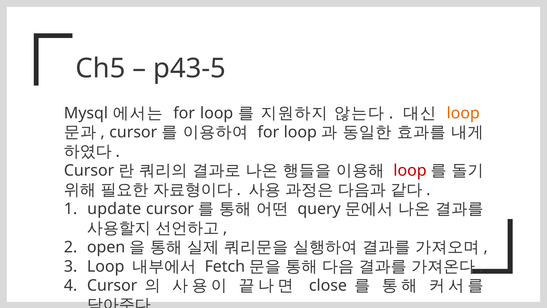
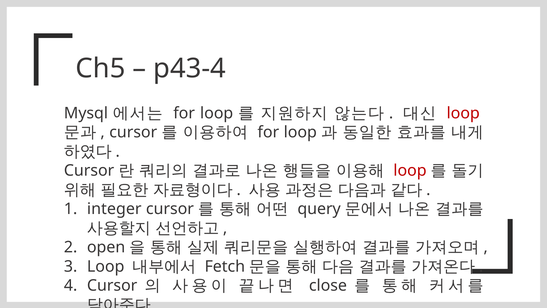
p43-5: p43-5 -> p43-4 (190, 69)
loop colour: orange -> red (463, 113)
update: update -> integer (114, 209)
